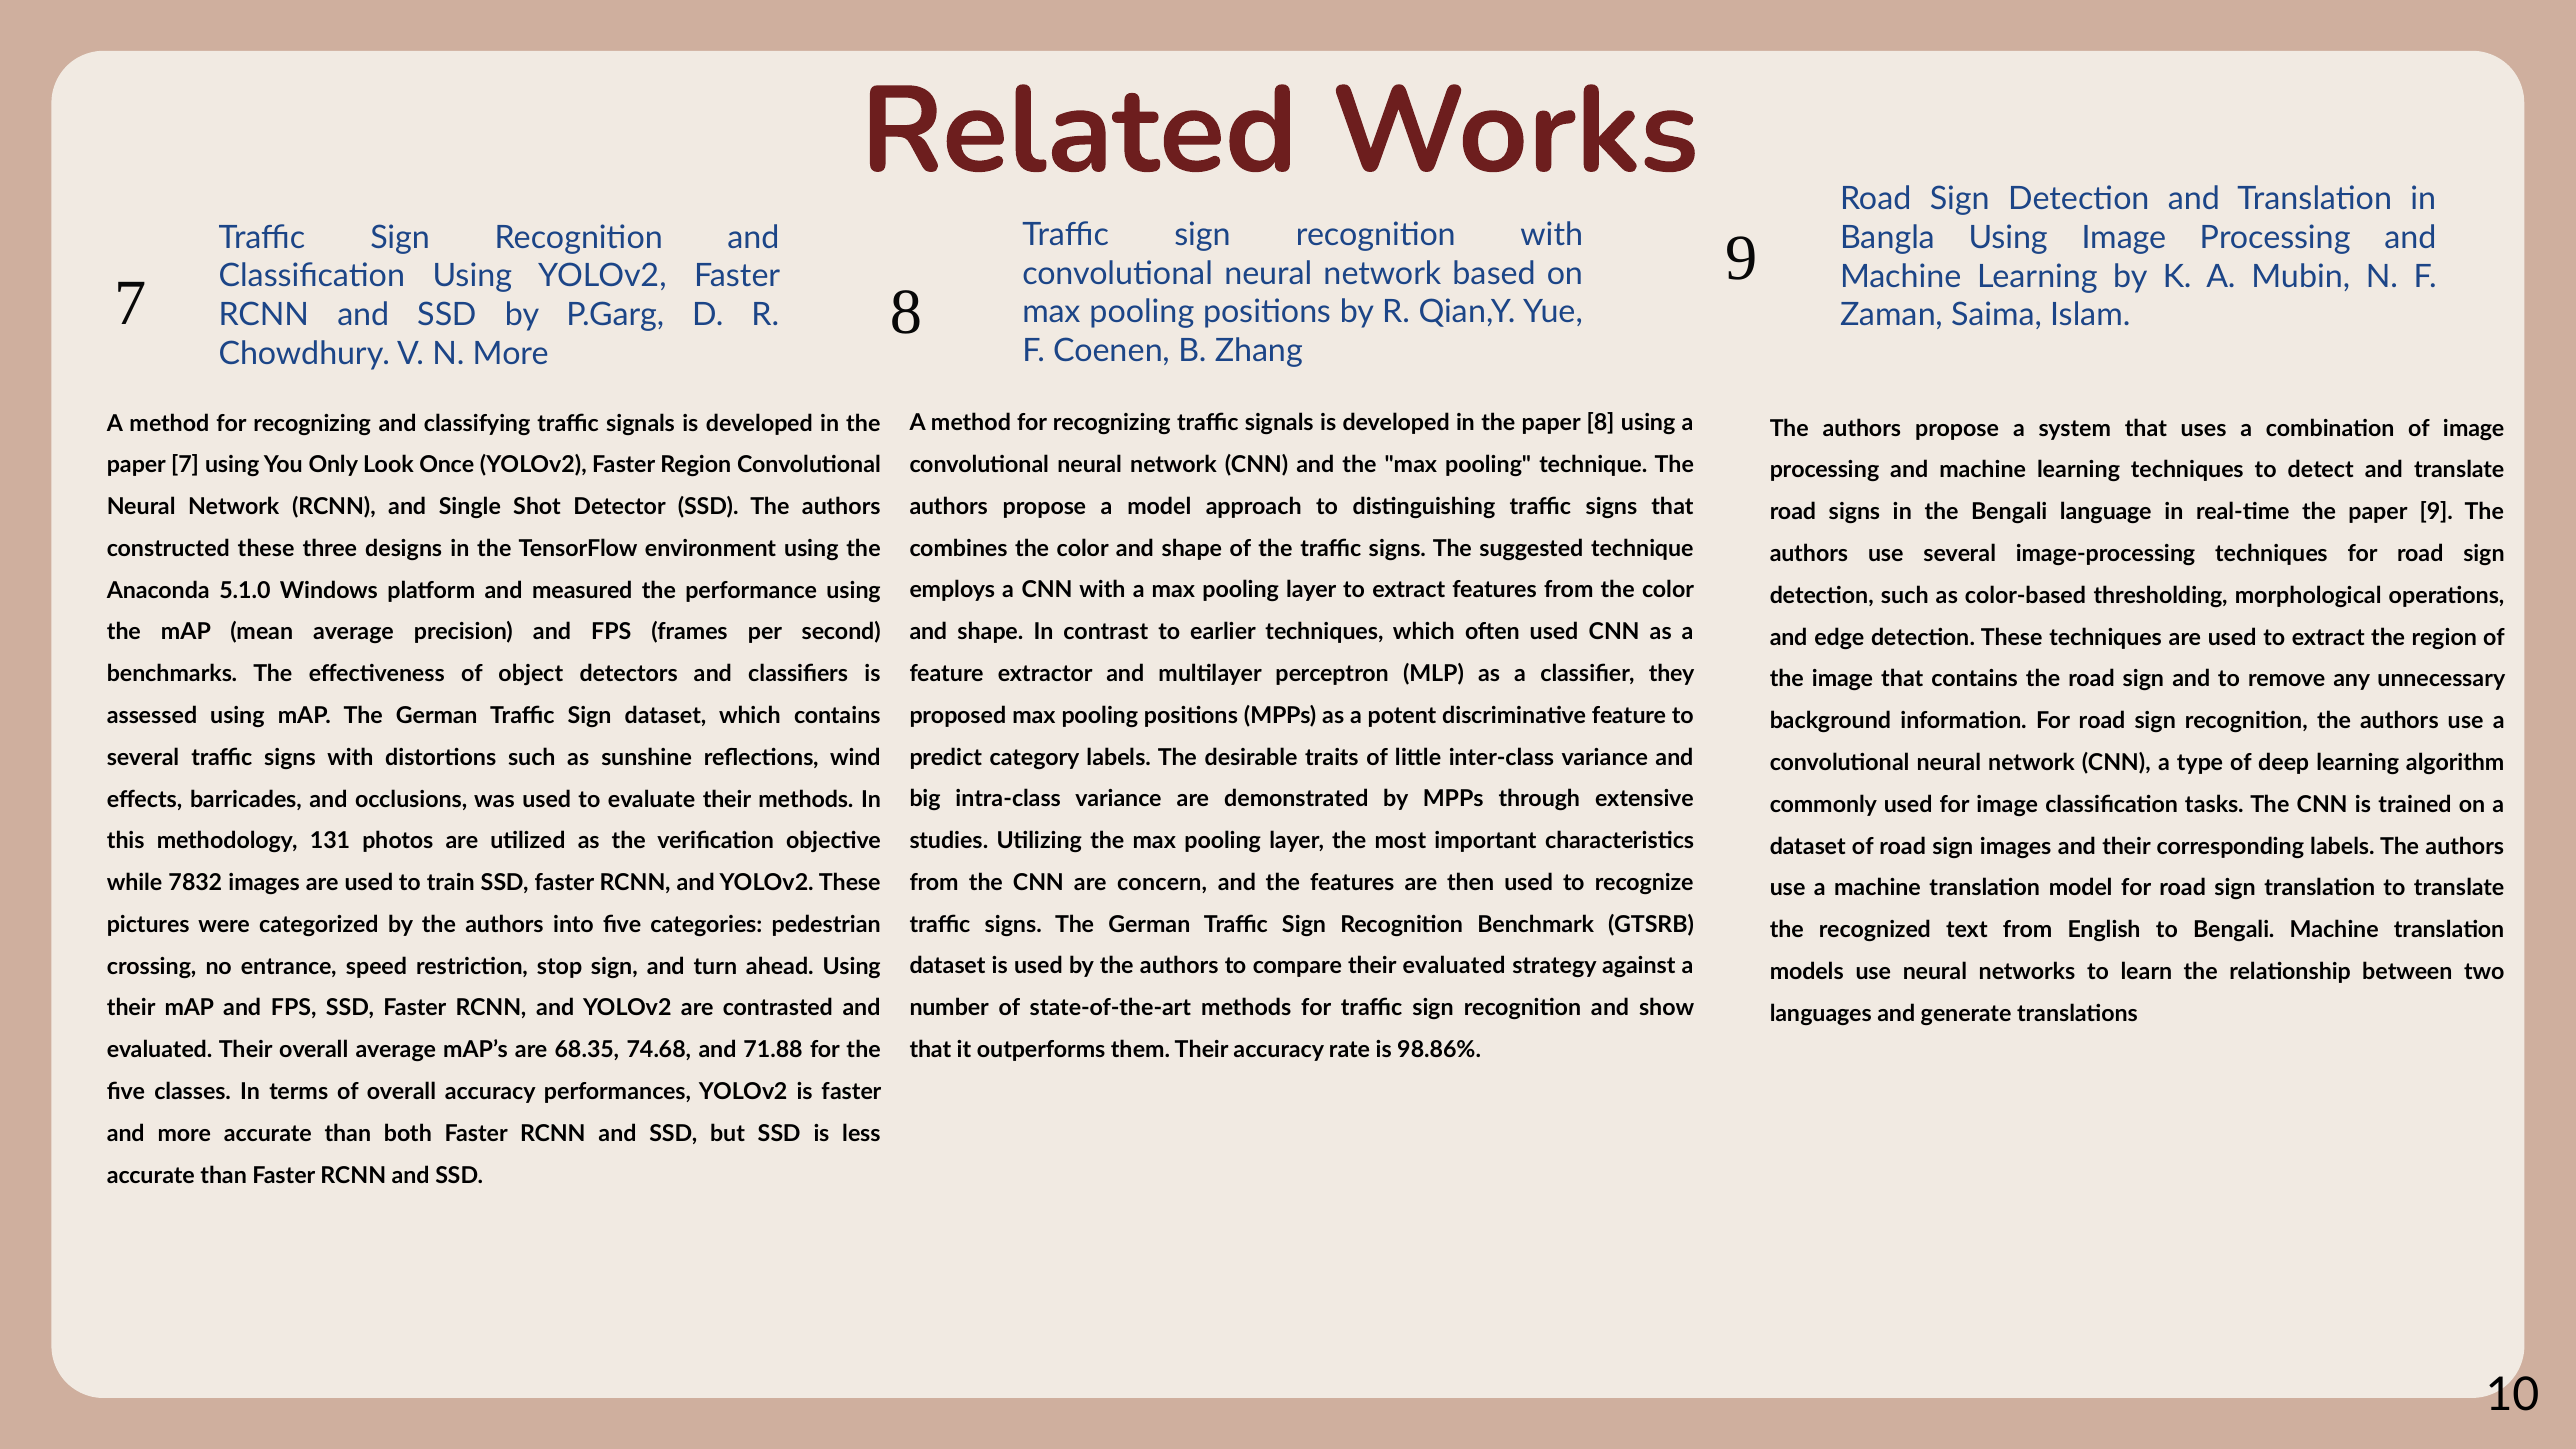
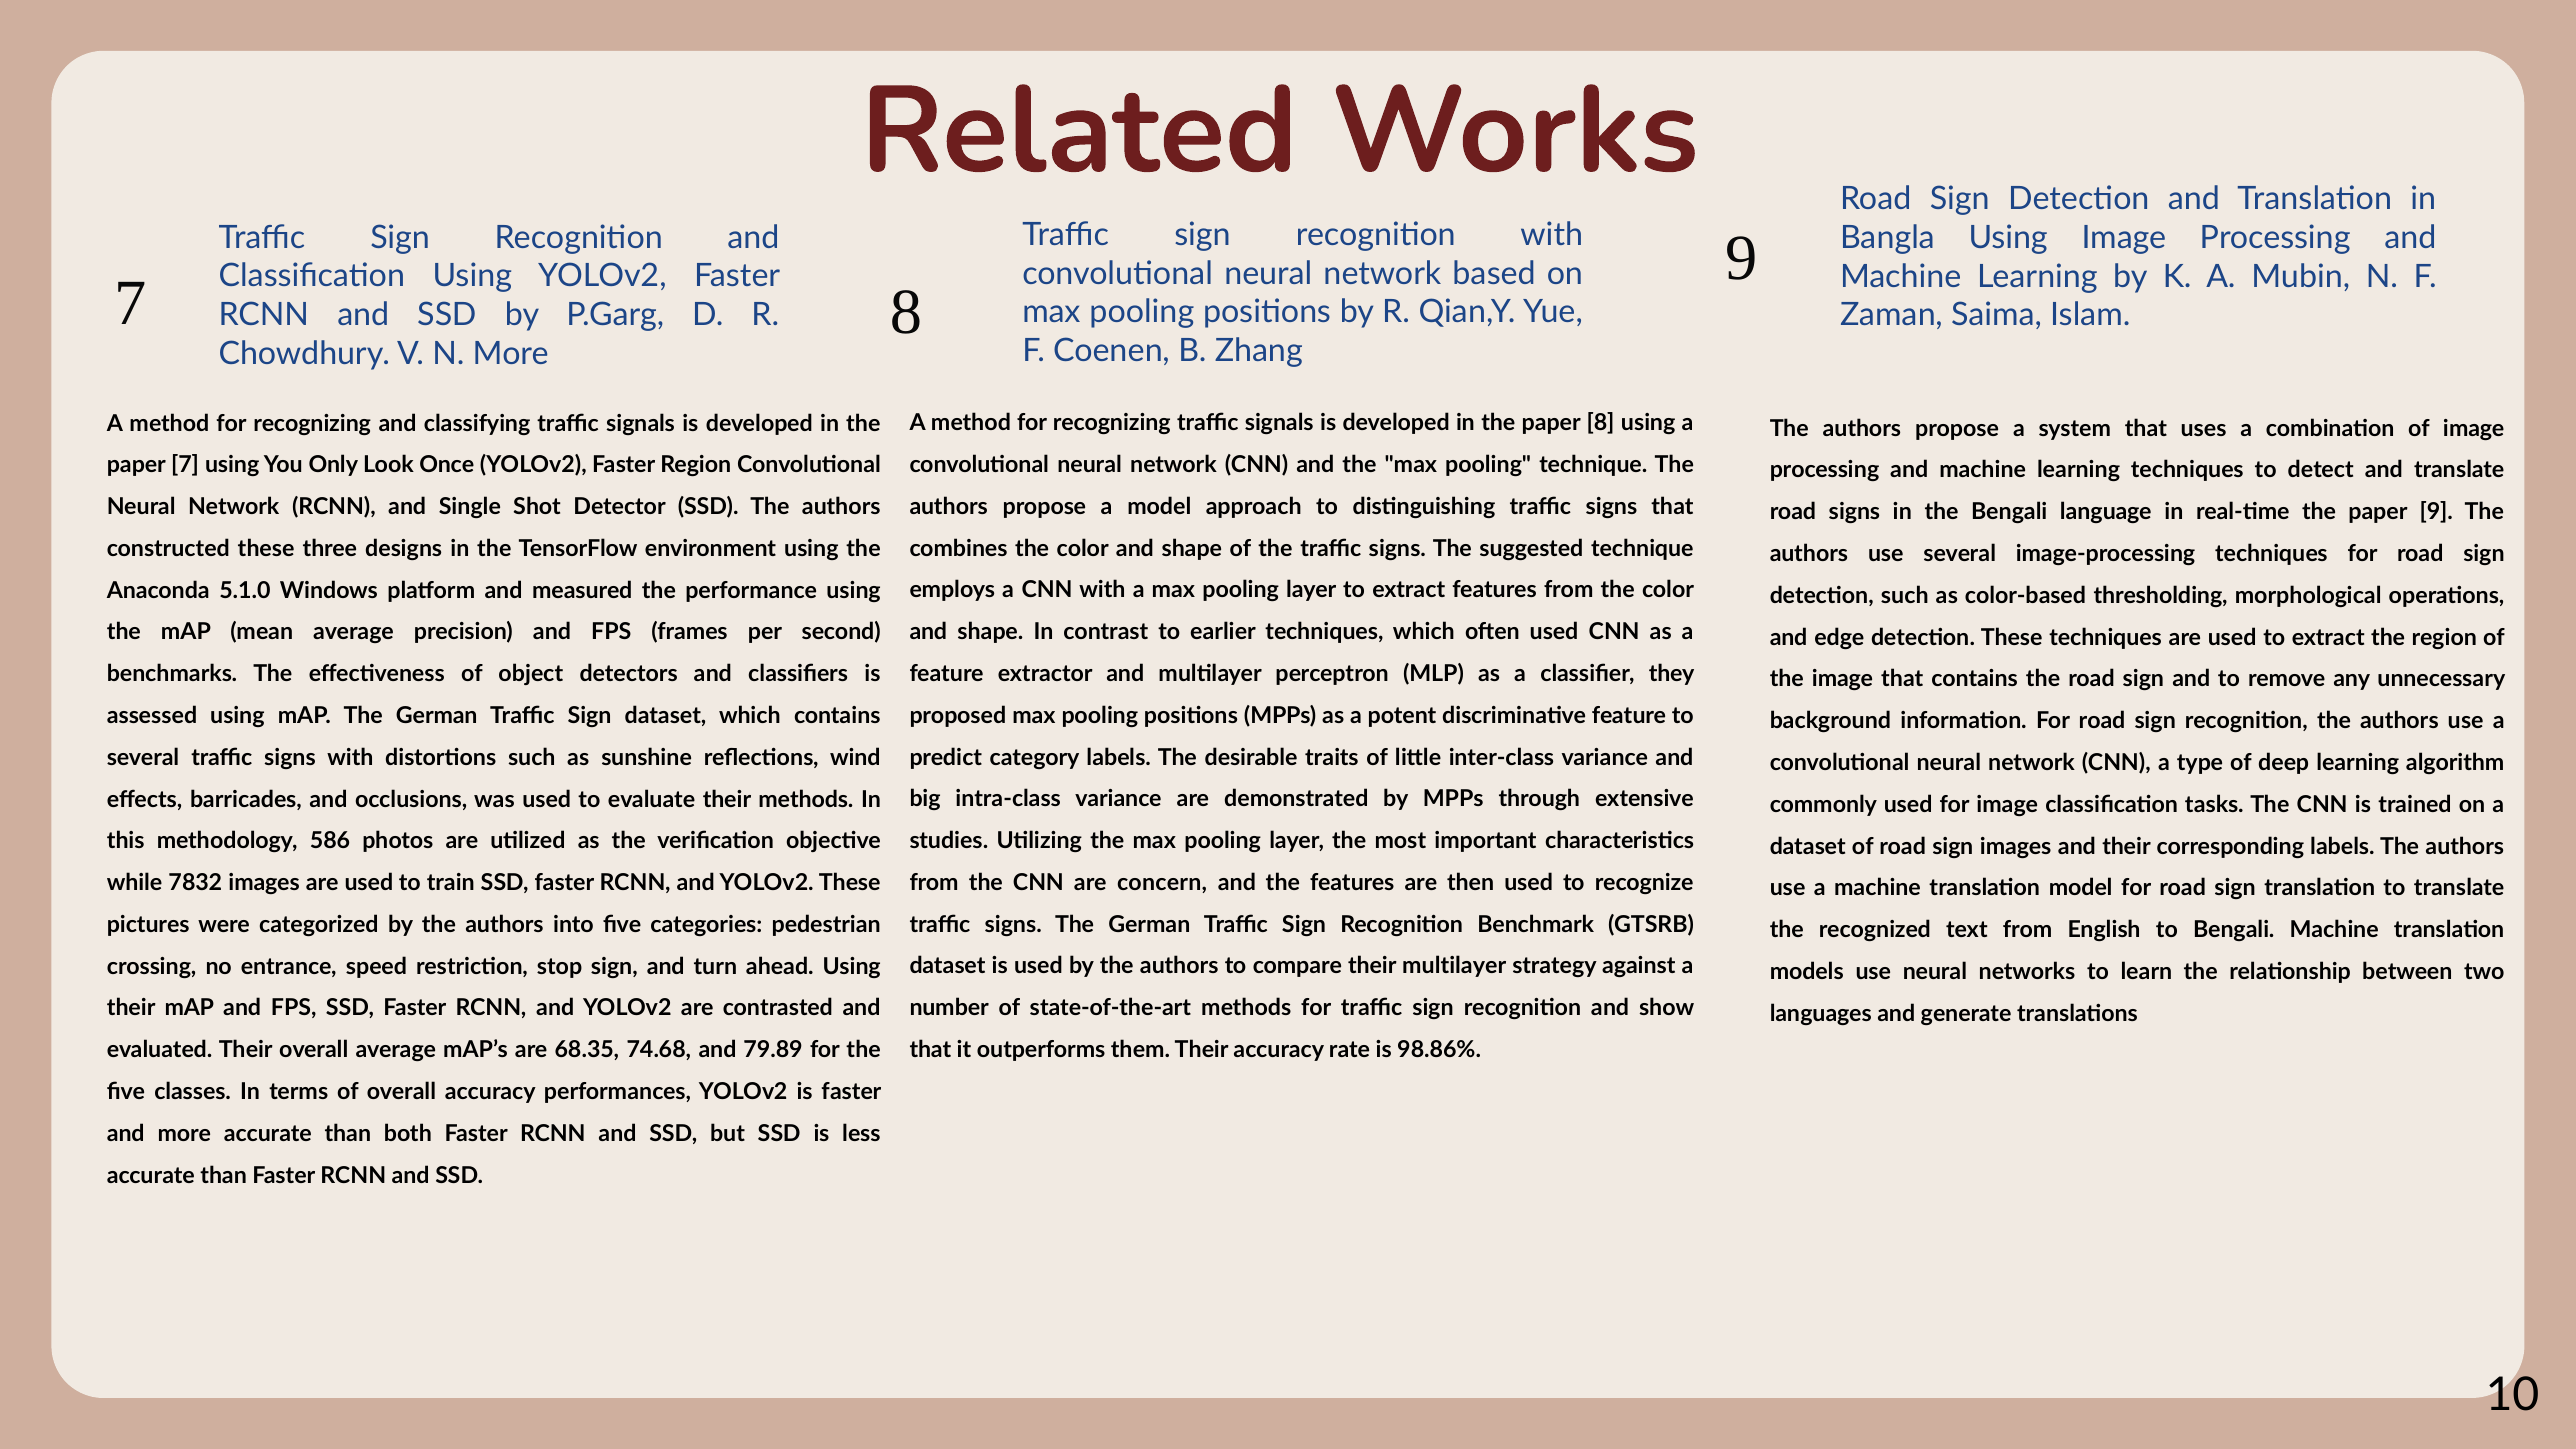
131: 131 -> 586 (330, 841)
their evaluated: evaluated -> multilayer (1454, 966)
71.88: 71.88 -> 79.89 (773, 1050)
